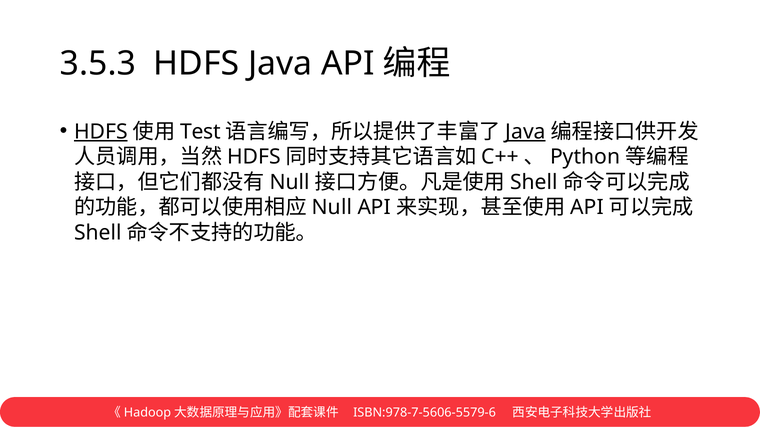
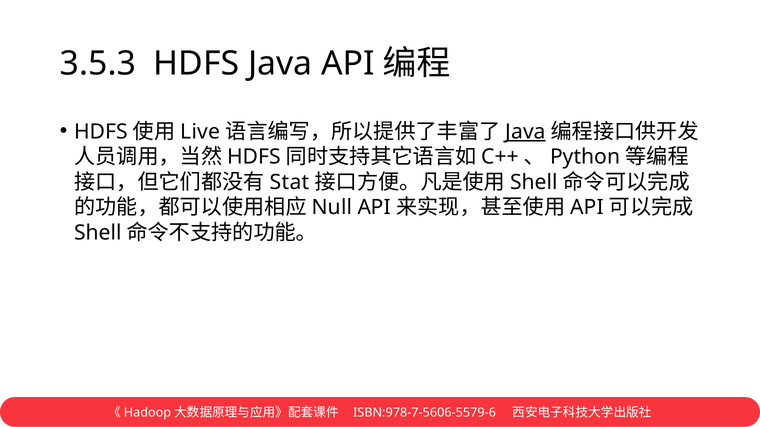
HDFS underline: present -> none (101, 132)
Test: Test -> Live (200, 132)
Null: Null -> Stat (290, 182)
